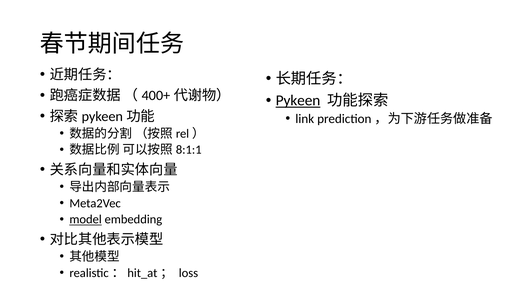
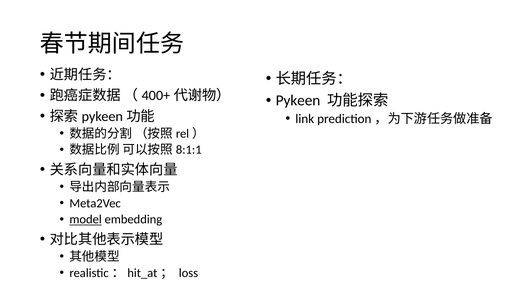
Pykeen underline: present -> none (298, 101)
